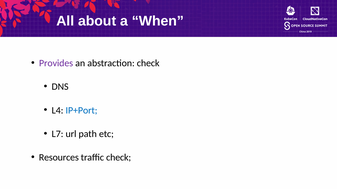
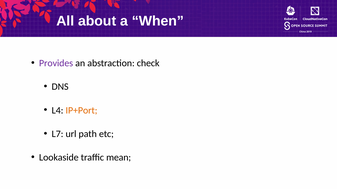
IP+Port colour: blue -> orange (82, 111)
Resources: Resources -> Lookaside (59, 158)
traffic check: check -> mean (119, 158)
